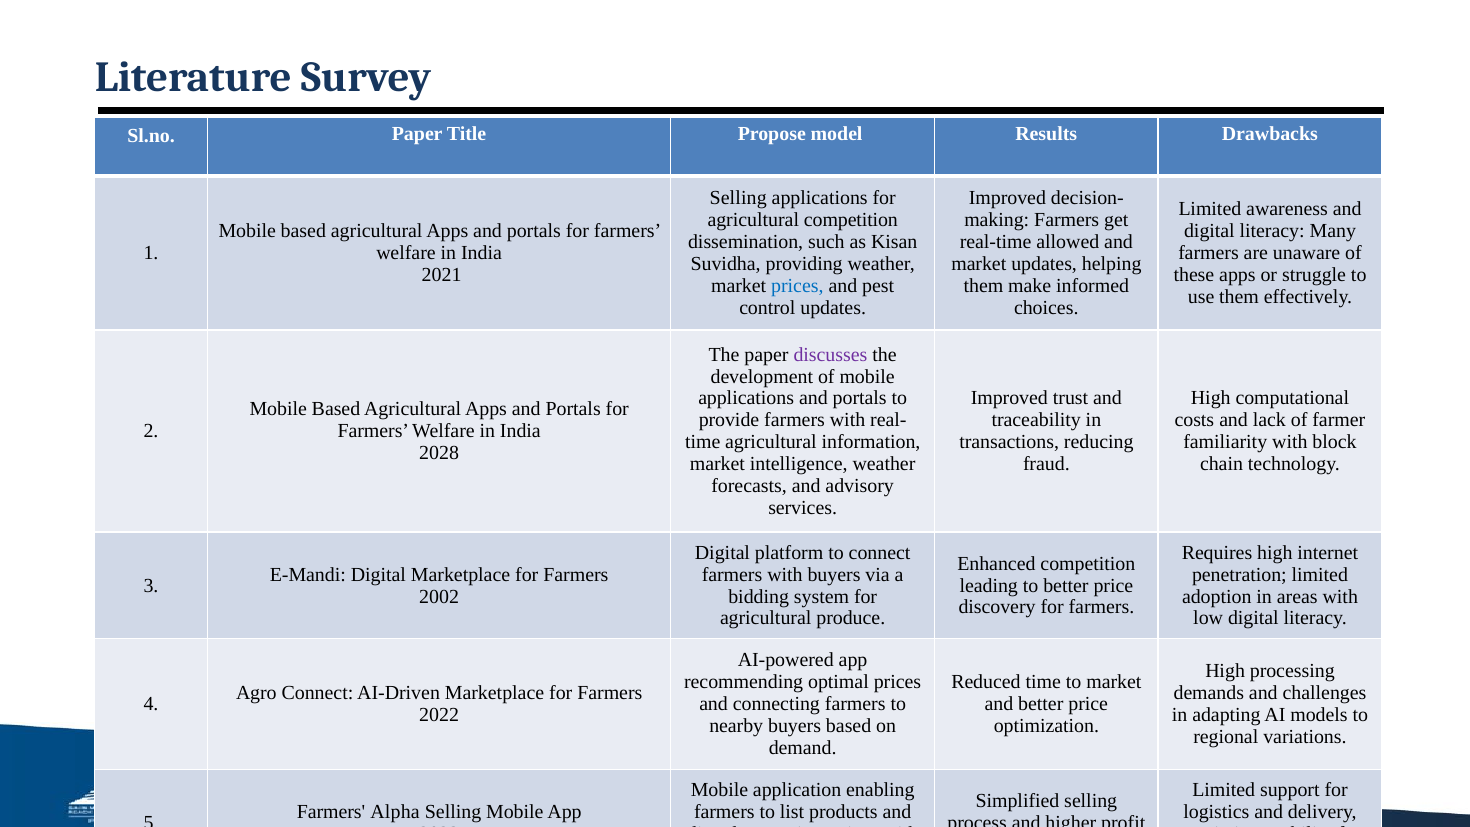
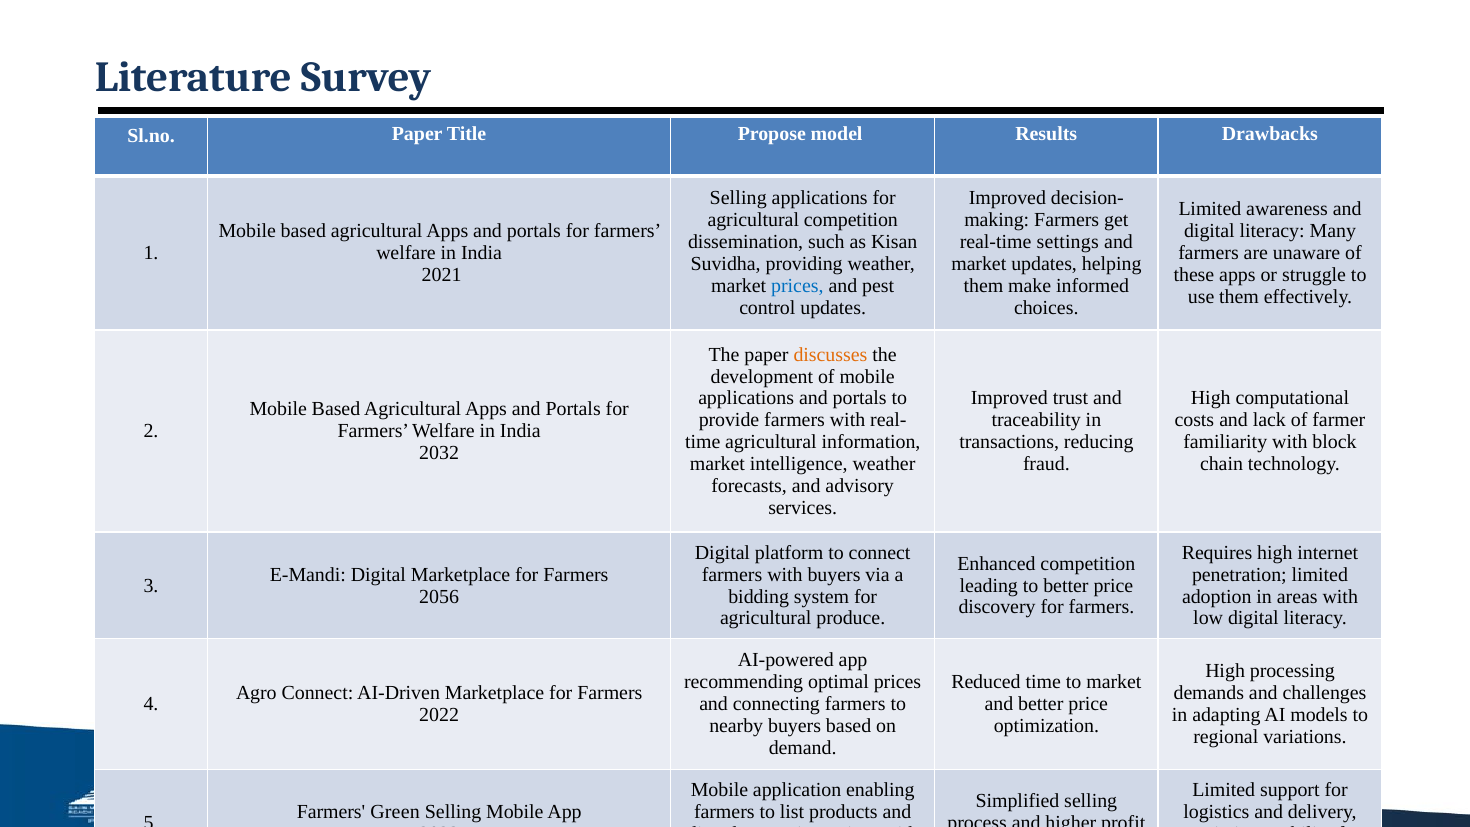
allowed: allowed -> settings (1068, 242)
discusses colour: purple -> orange (830, 355)
2028: 2028 -> 2032 (439, 453)
2002: 2002 -> 2056 (439, 596)
Alpha: Alpha -> Green (395, 811)
